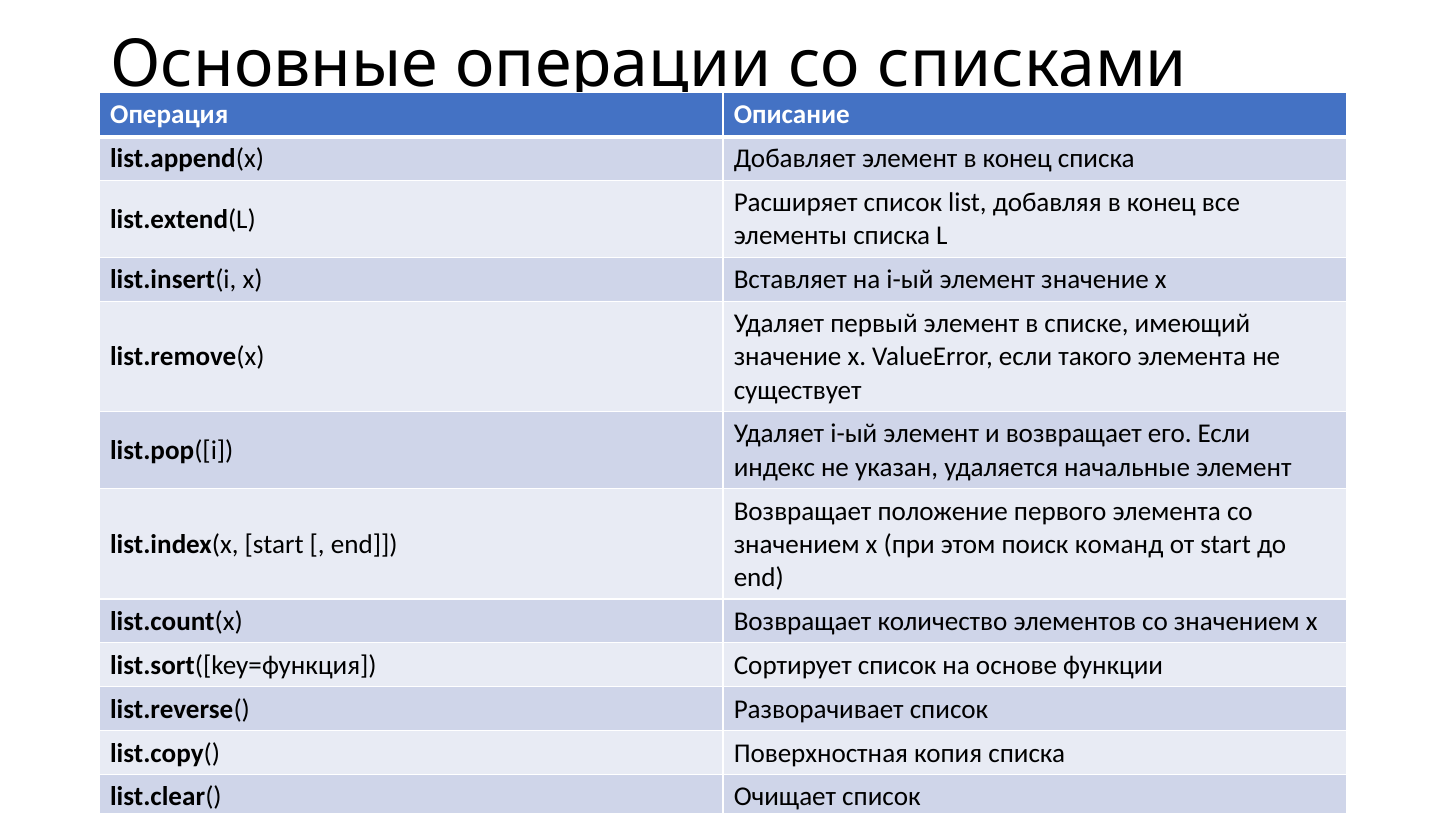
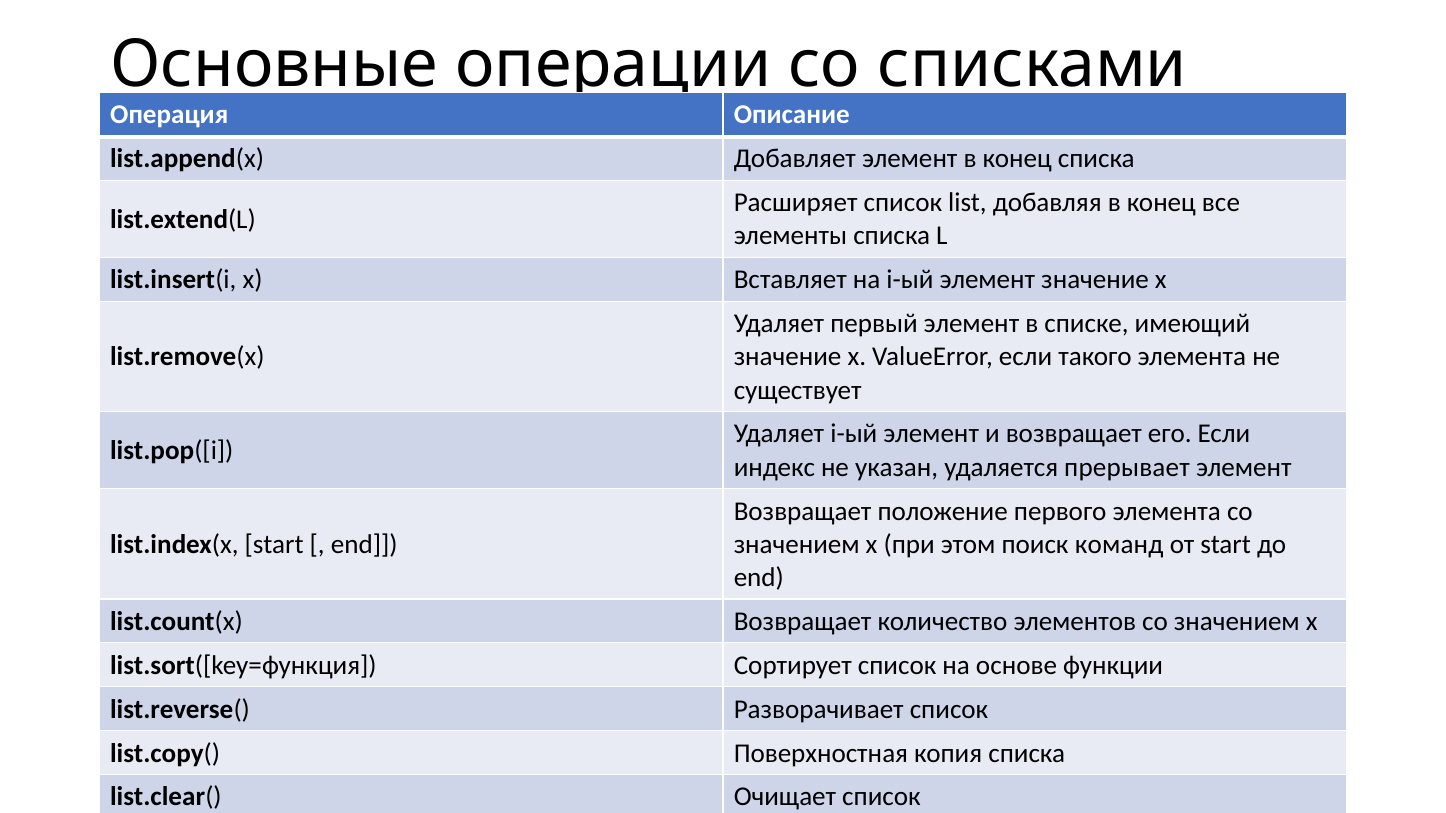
начальные: начальные -> прерывает (1127, 467)
